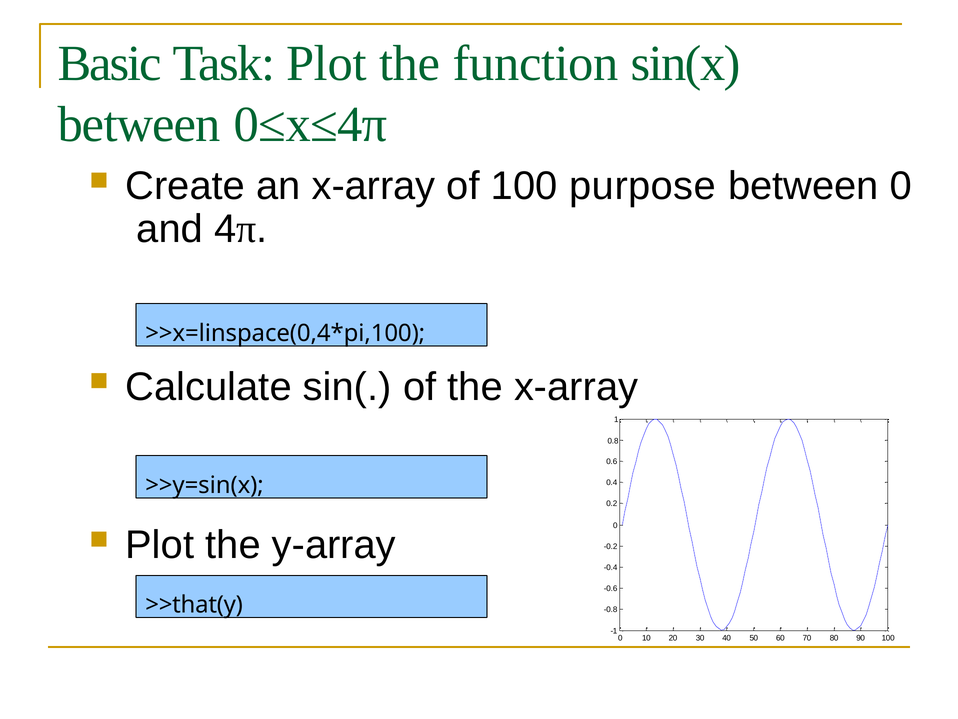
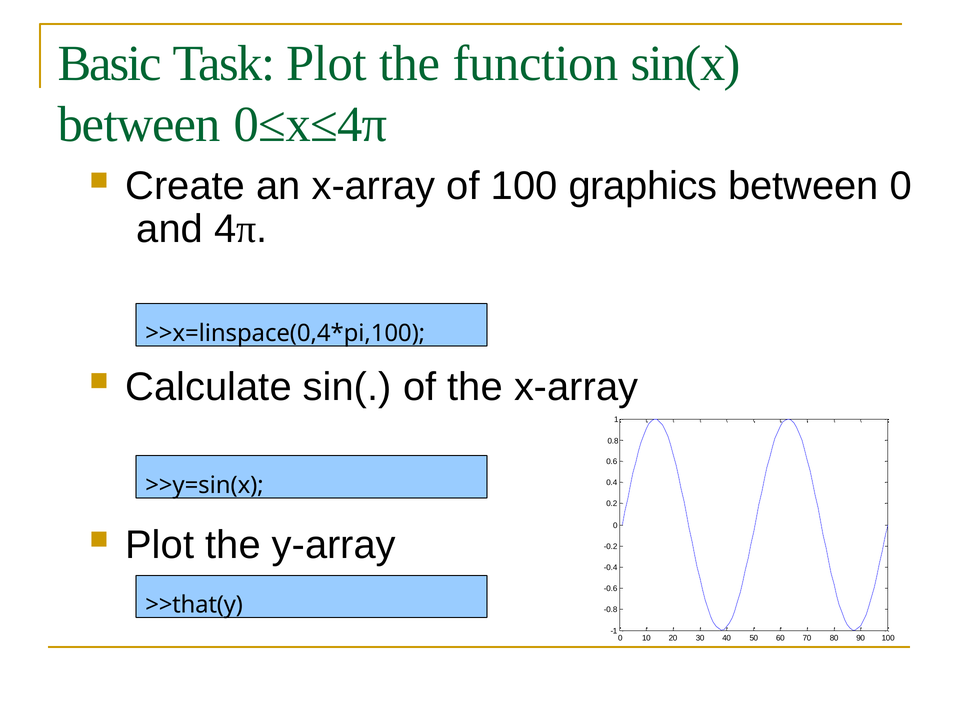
purpose: purpose -> graphics (643, 186)
